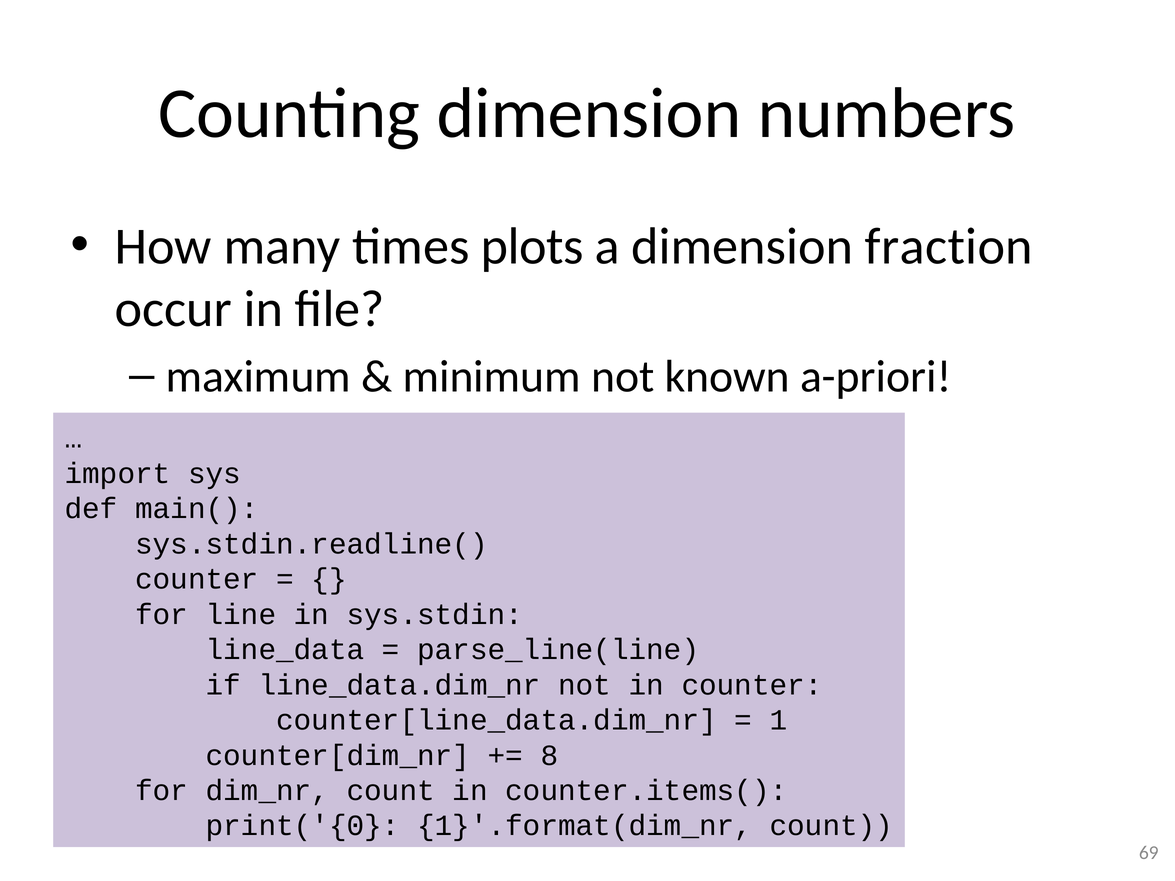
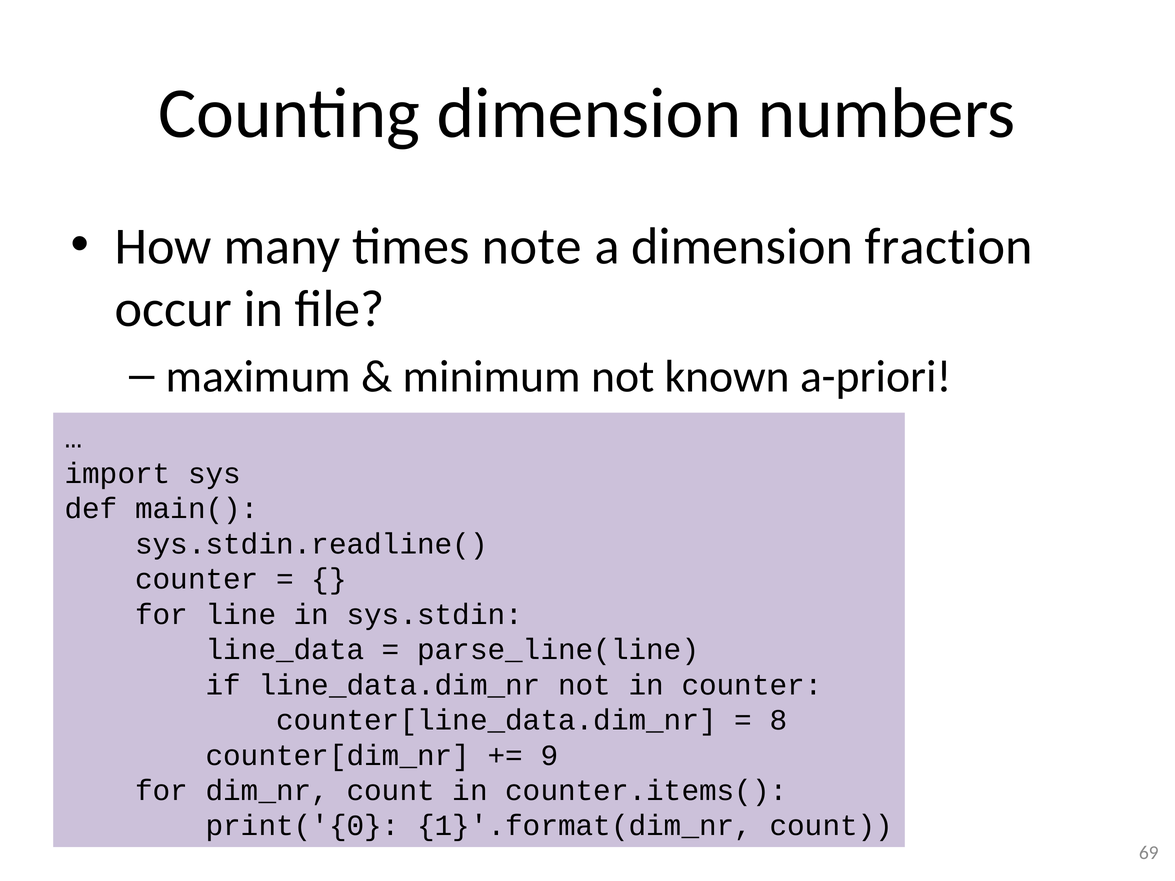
plots: plots -> note (532, 246)
1: 1 -> 8 (779, 720)
8: 8 -> 9 (549, 756)
